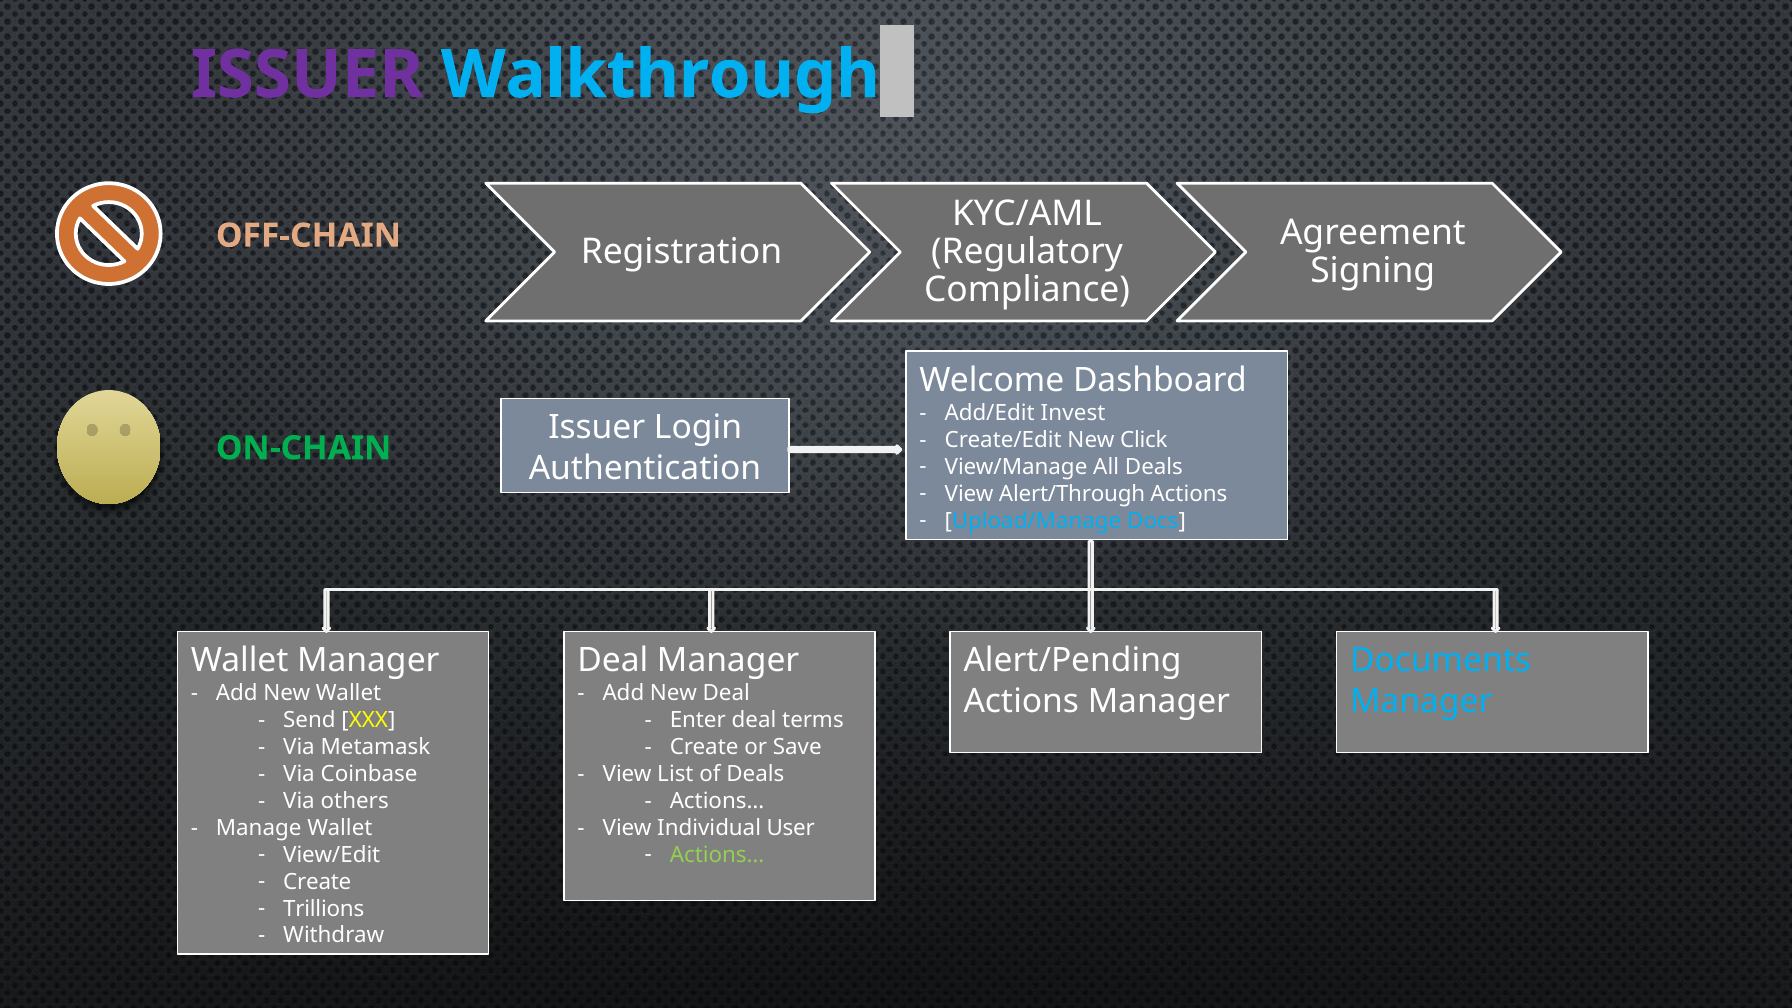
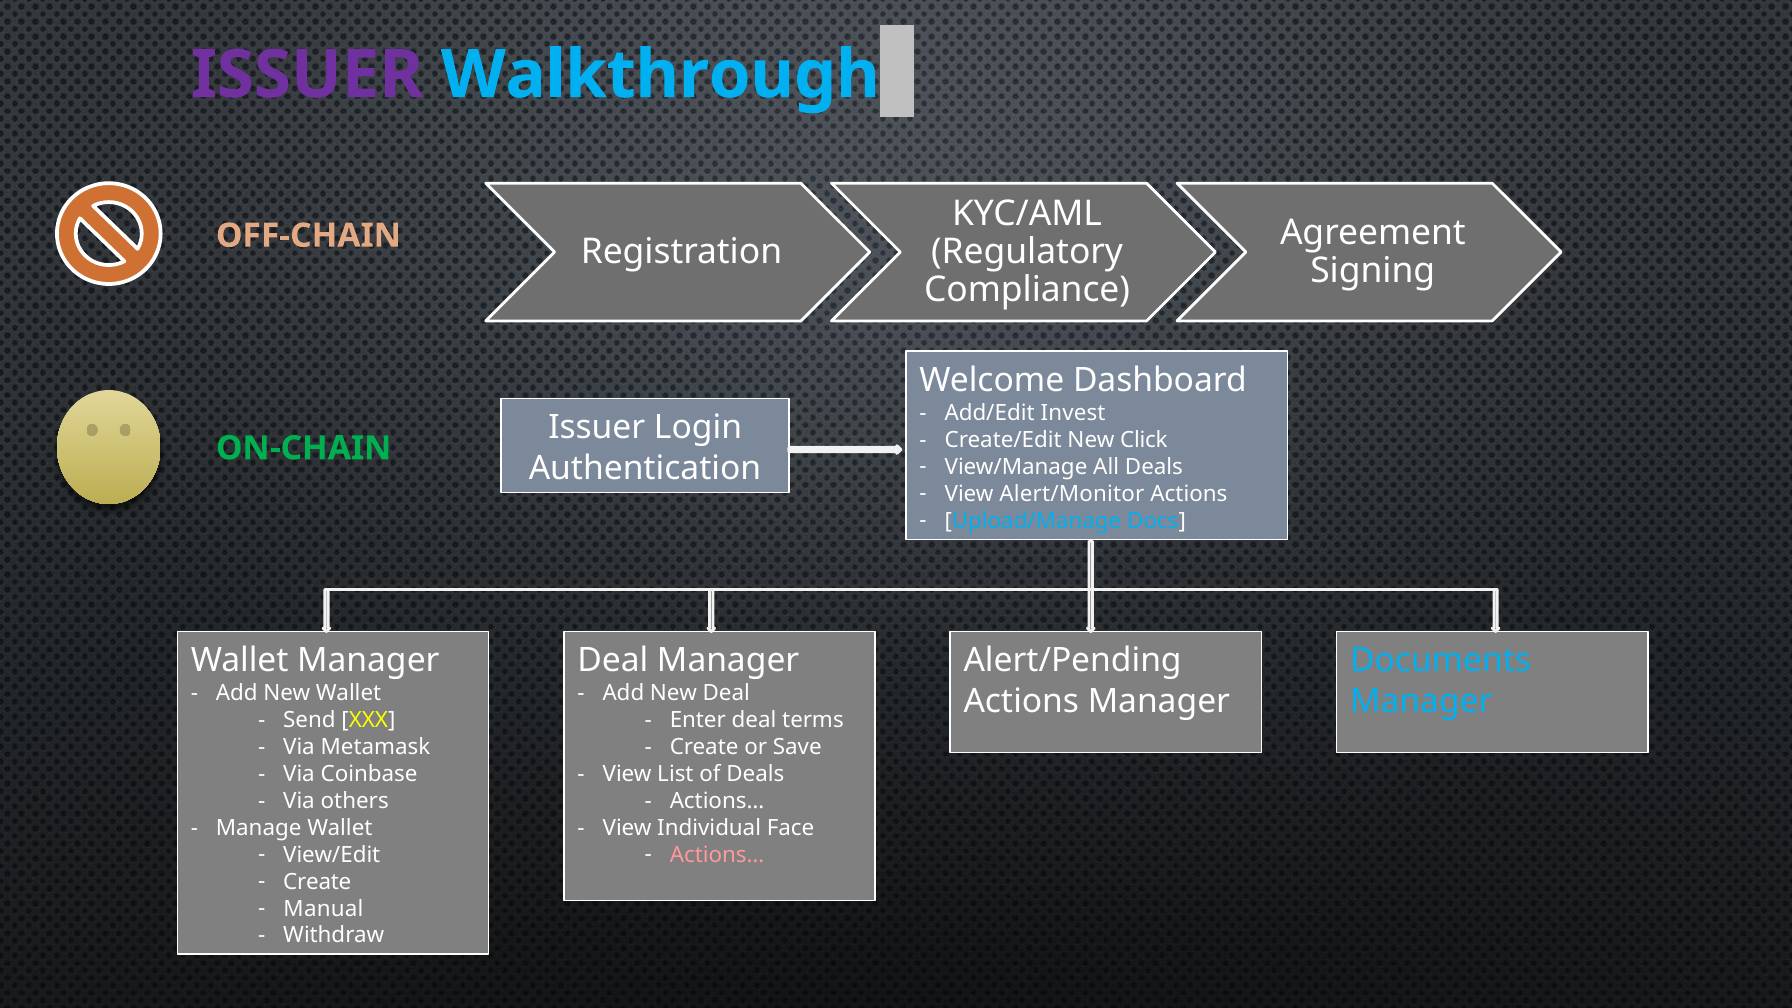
Alert/Through: Alert/Through -> Alert/Monitor (1072, 494)
User: User -> Face (791, 828)
Actions… colour: light green -> pink (717, 855)
Trillions: Trillions -> Manual (323, 909)
